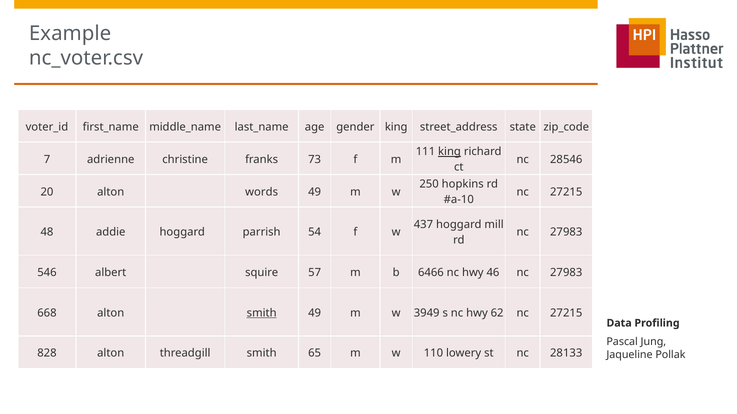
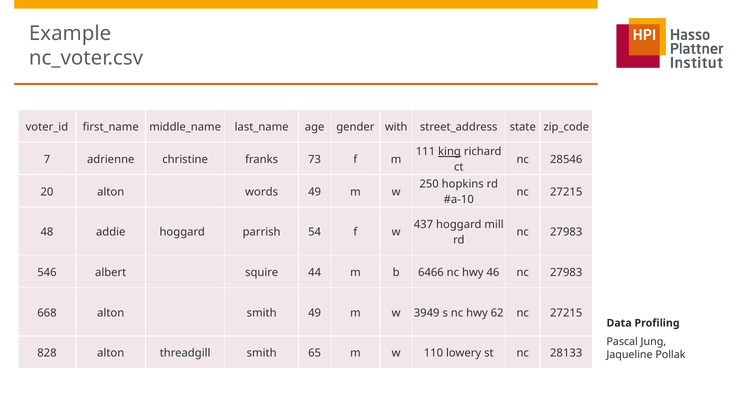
gender king: king -> with (396, 127)
57: 57 -> 44 (315, 273)
smith underline: present -> none (262, 313)
